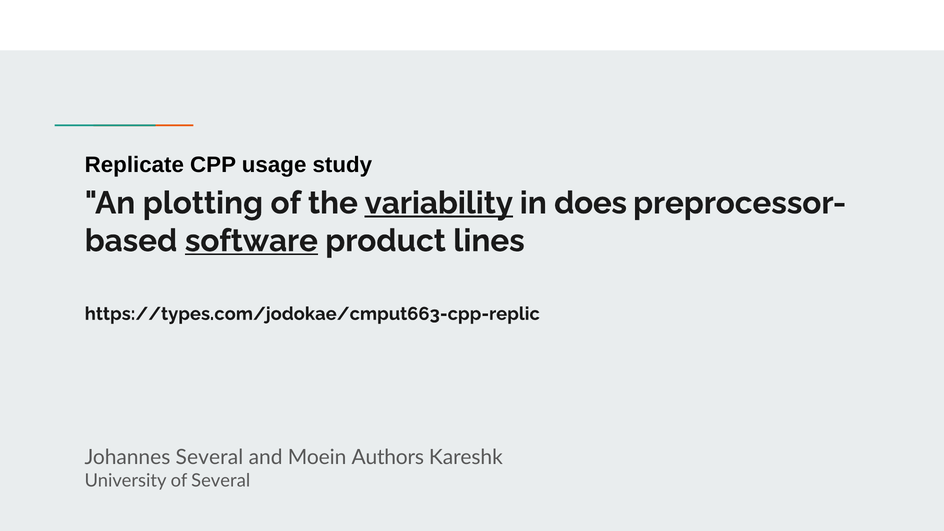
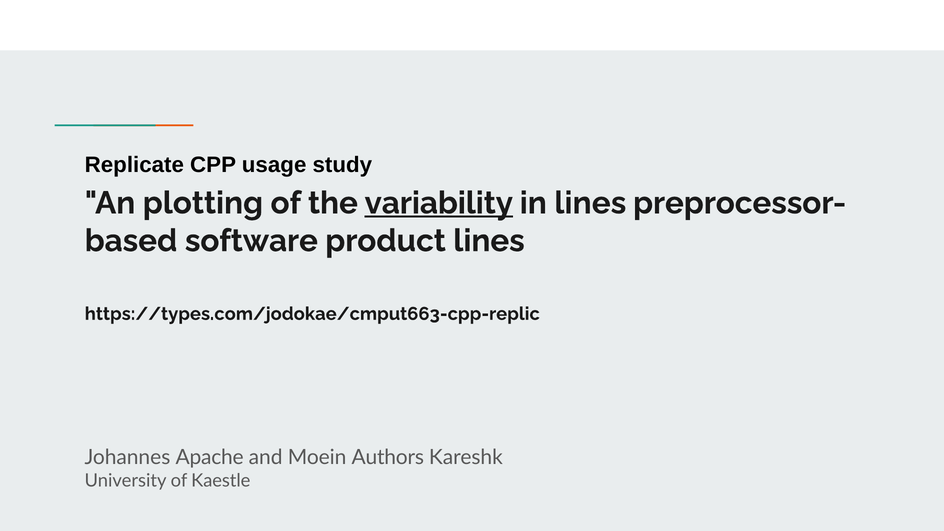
in does: does -> lines (590, 203)
software underline: present -> none (251, 241)
Johannes Several: Several -> Apache (210, 457)
of Several: Several -> Kaestle (221, 481)
